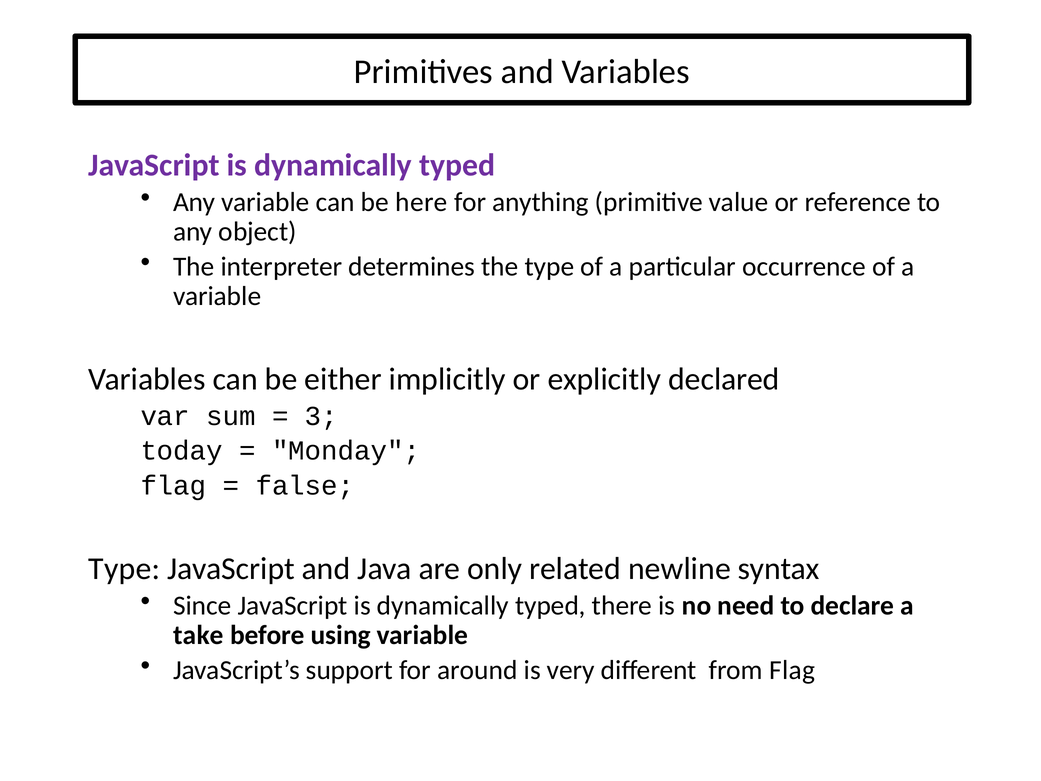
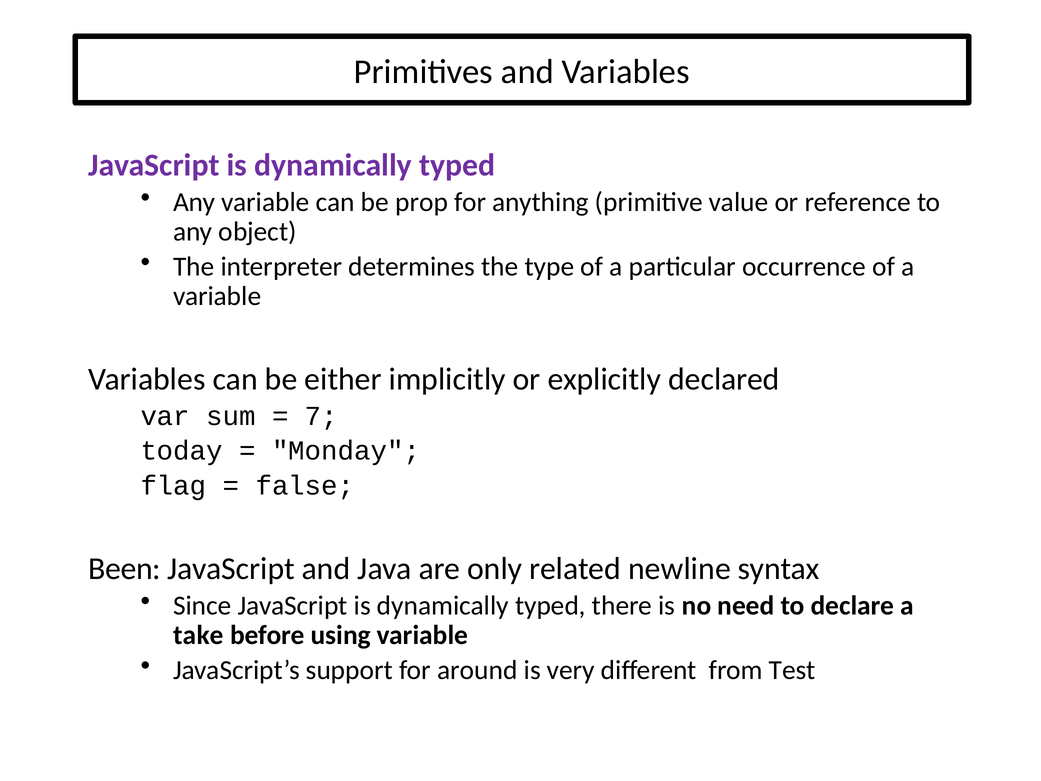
here: here -> prop (422, 202)
3: 3 -> 7 (321, 416)
Type: Type -> Been (125, 569)
from Flag: Flag -> Test (792, 670)
